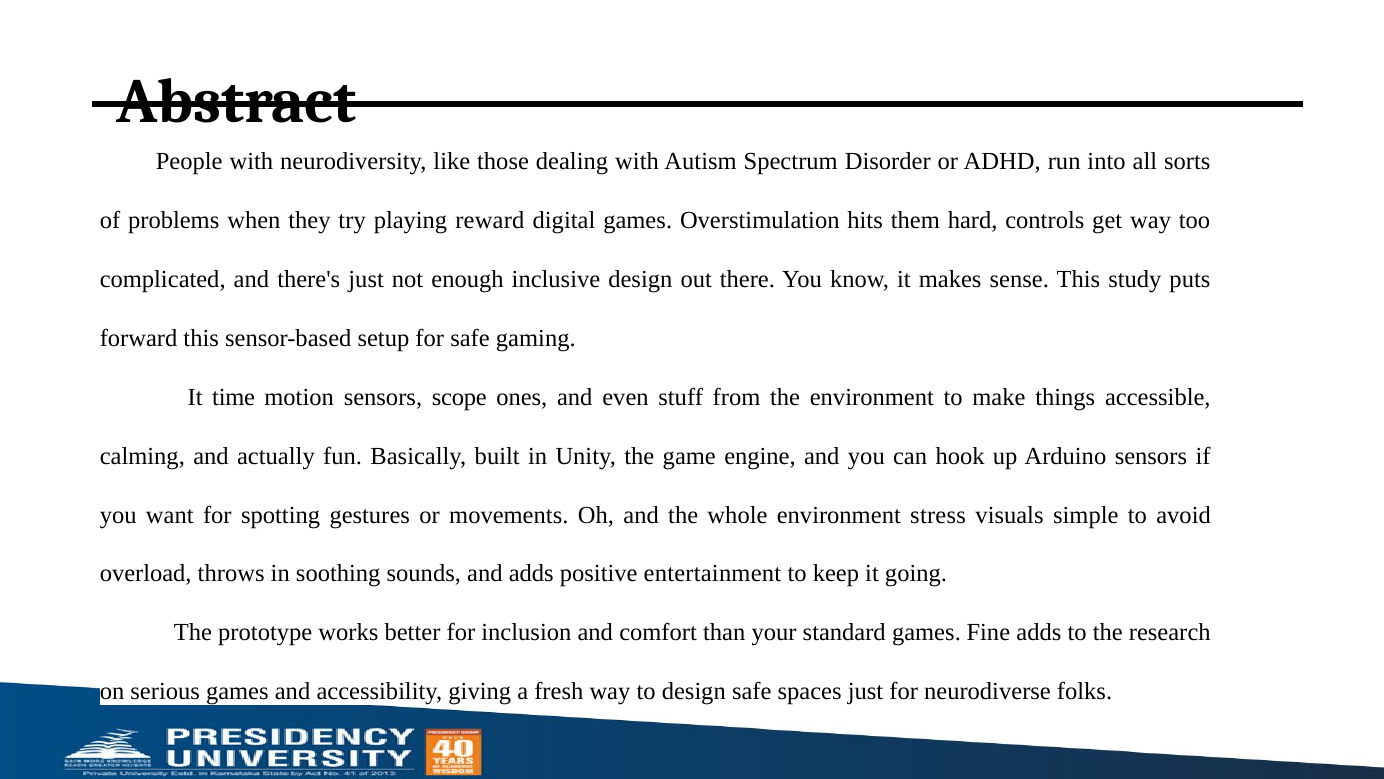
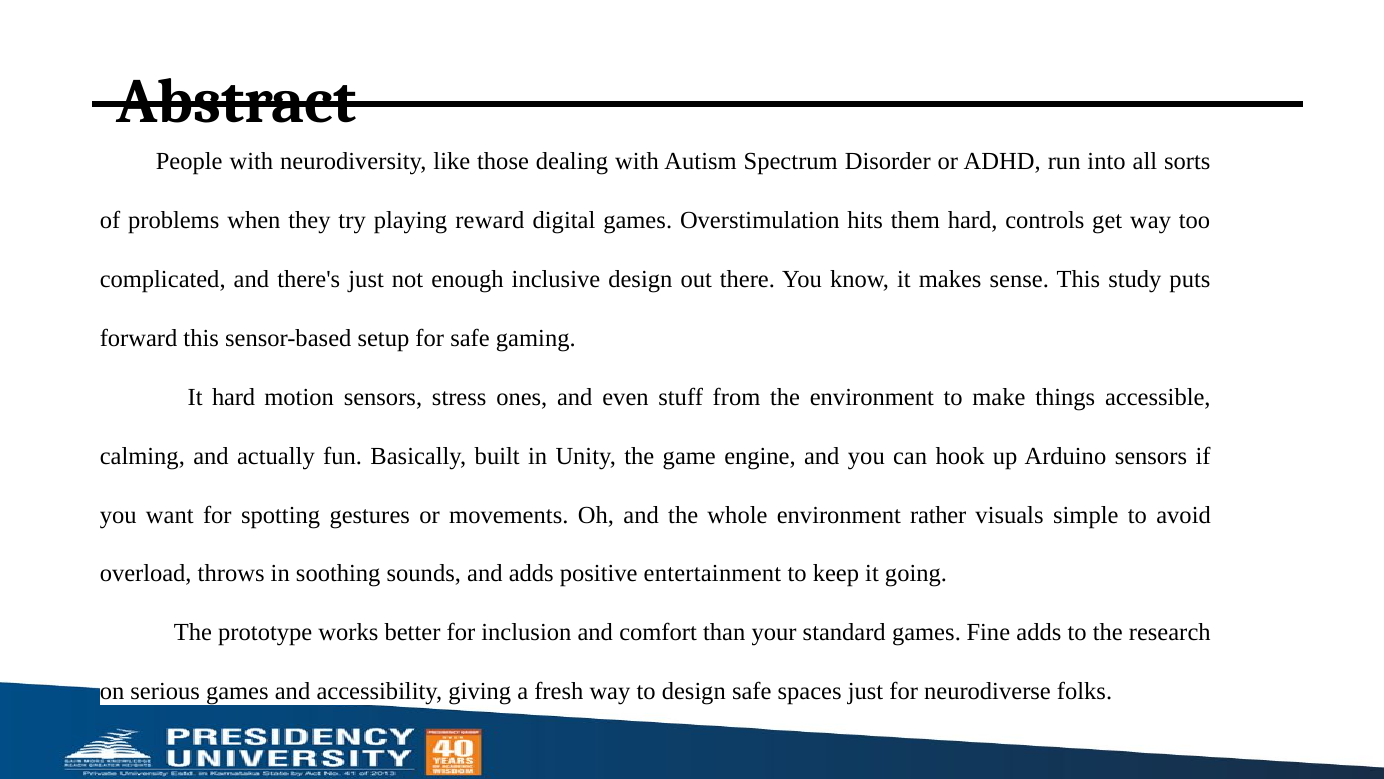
It time: time -> hard (234, 397)
scope: scope -> stress (459, 397)
stress: stress -> rather (938, 515)
